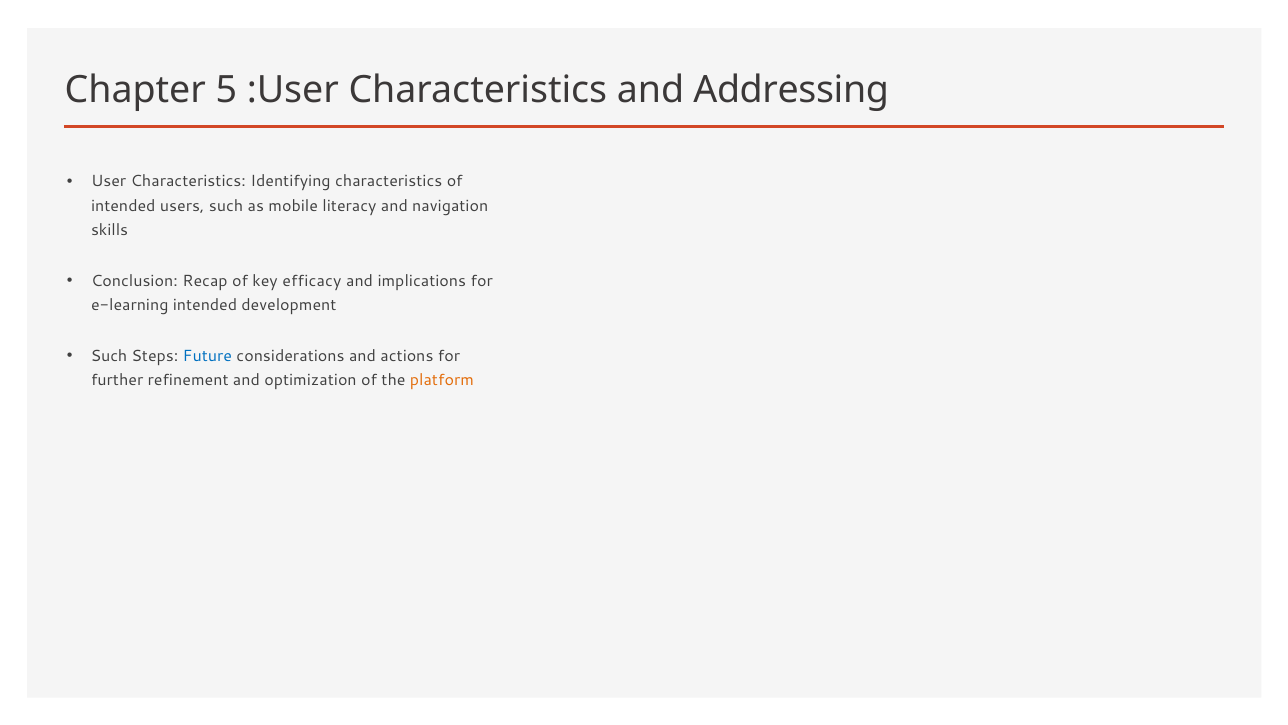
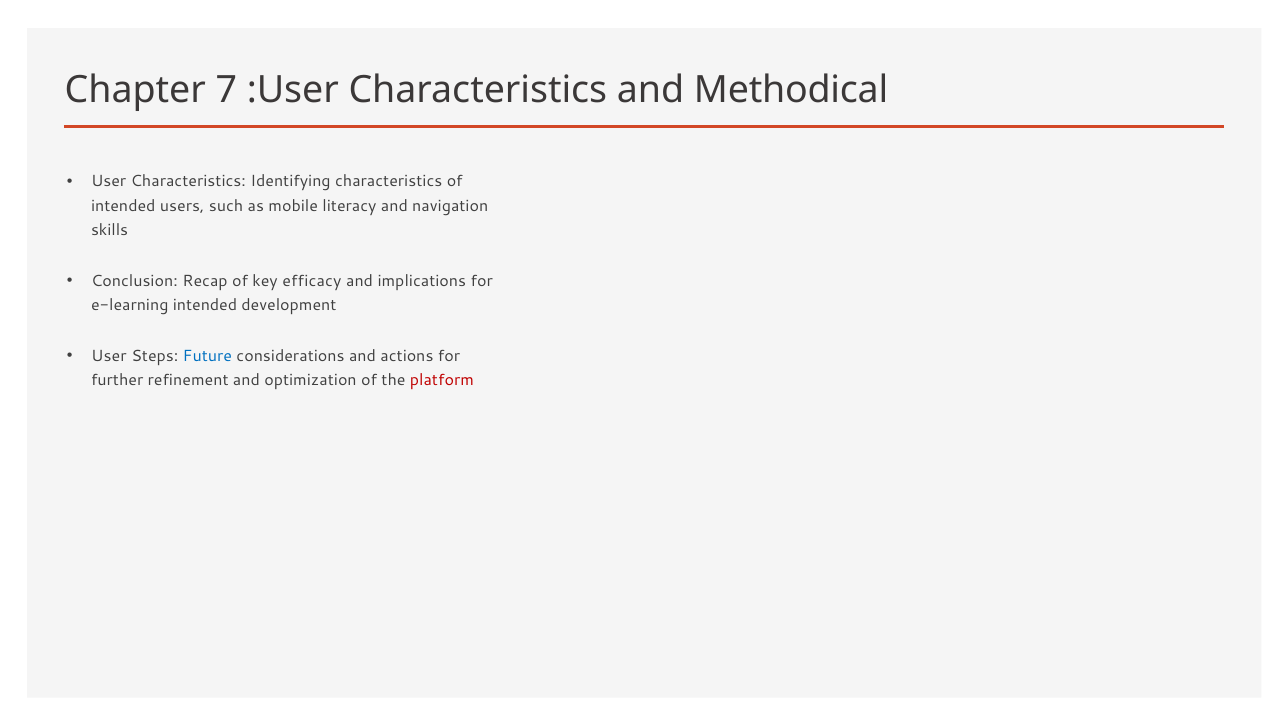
5: 5 -> 7 (226, 90)
Addressing: Addressing -> Methodical (791, 90)
Such: Such -> User (109, 356)
platform colour: orange -> red (442, 380)
